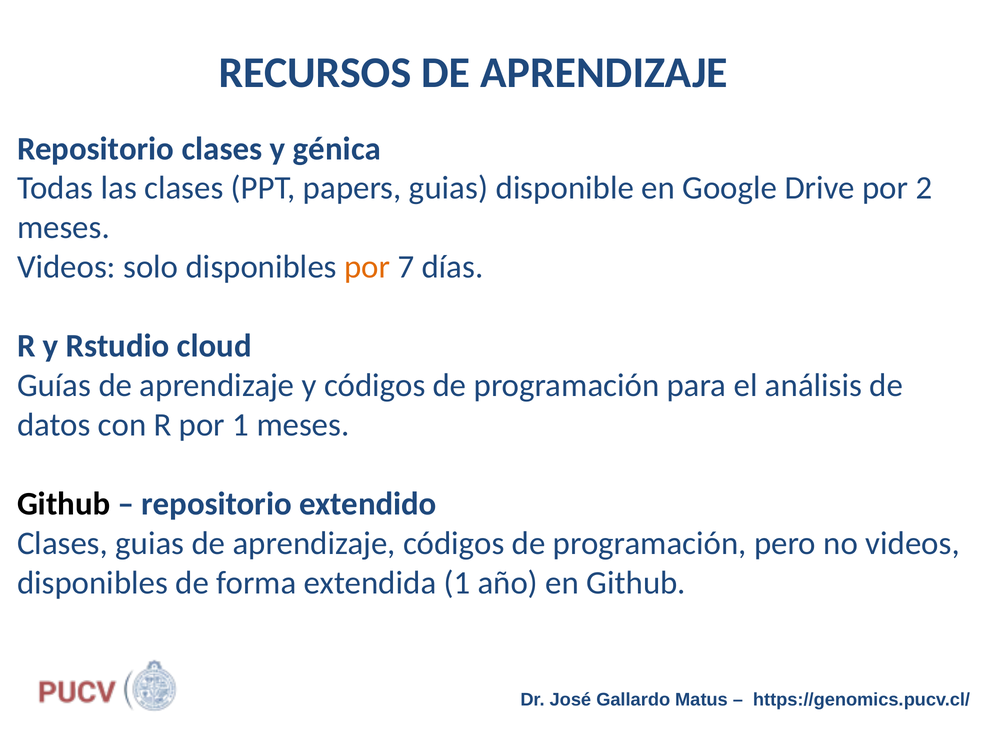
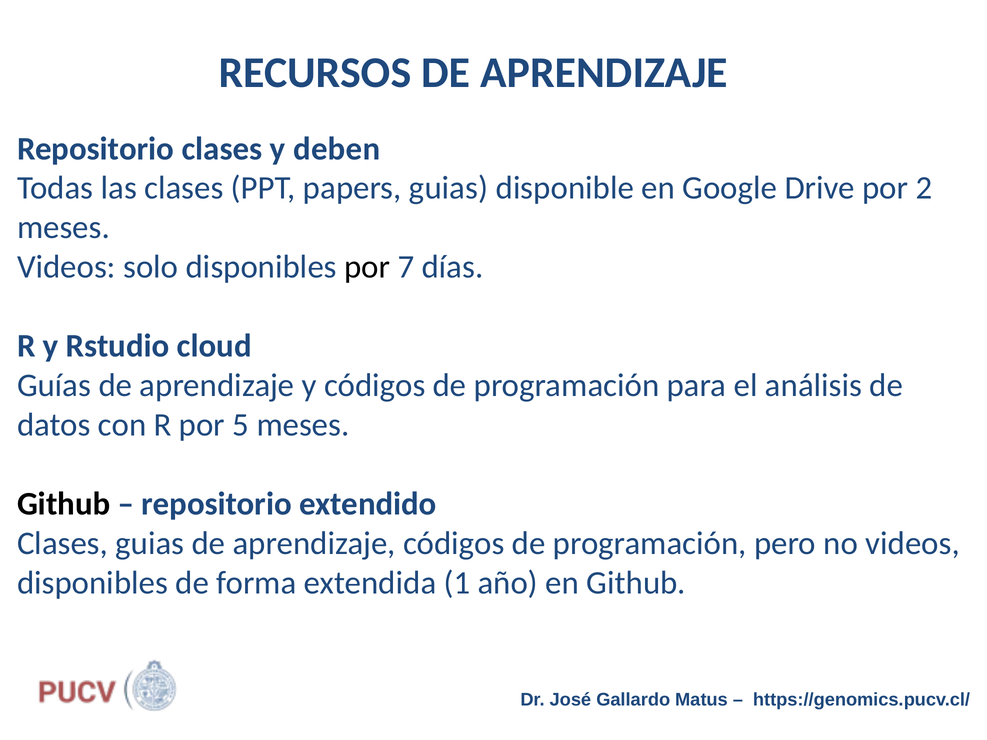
génica: génica -> deben (337, 149)
por colour: orange -> black (367, 267)
por 1: 1 -> 5 (241, 425)
